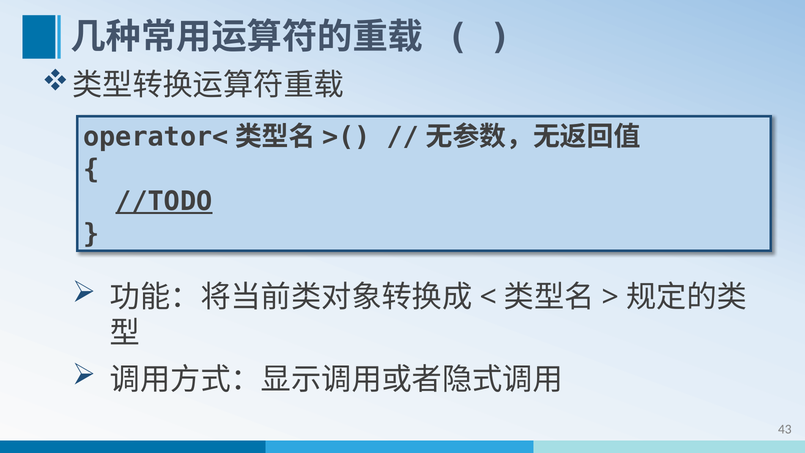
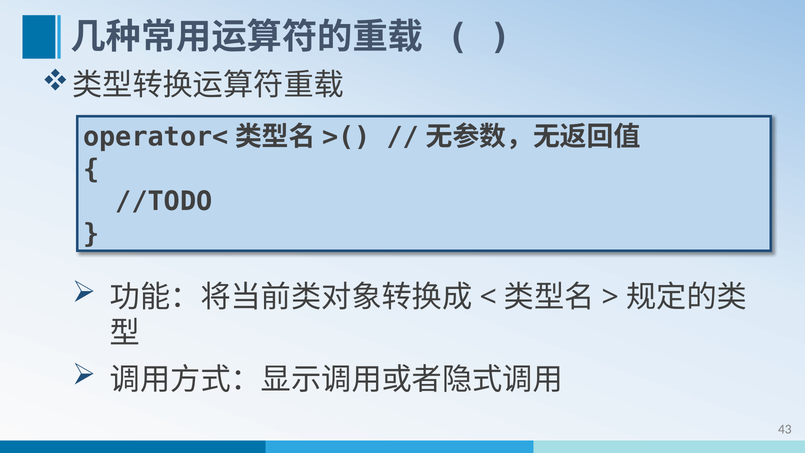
//TODO underline: present -> none (164, 201)
